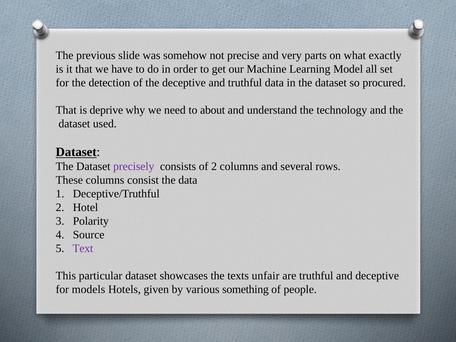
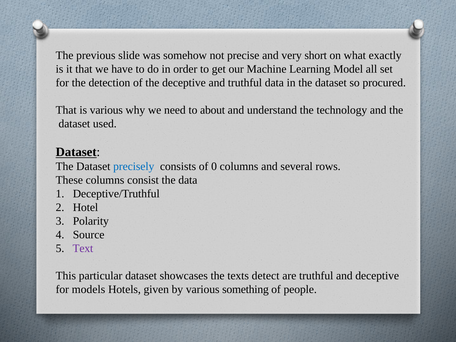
parts: parts -> short (316, 55)
is deprive: deprive -> various (106, 110)
precisely colour: purple -> blue (134, 166)
of 2: 2 -> 0 (214, 166)
unfair: unfair -> detect (266, 276)
